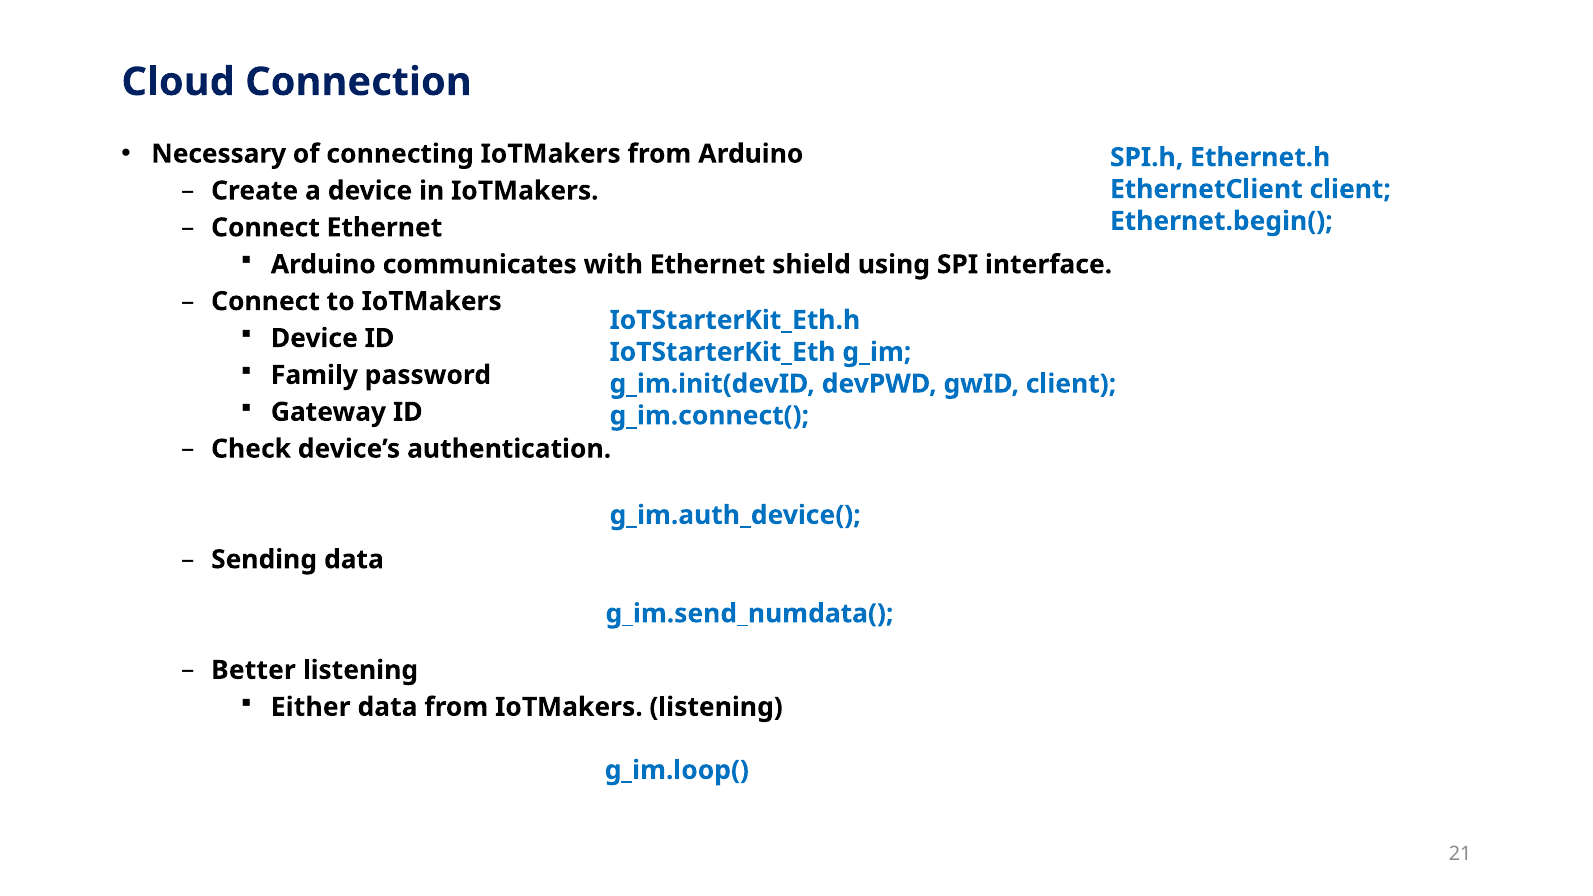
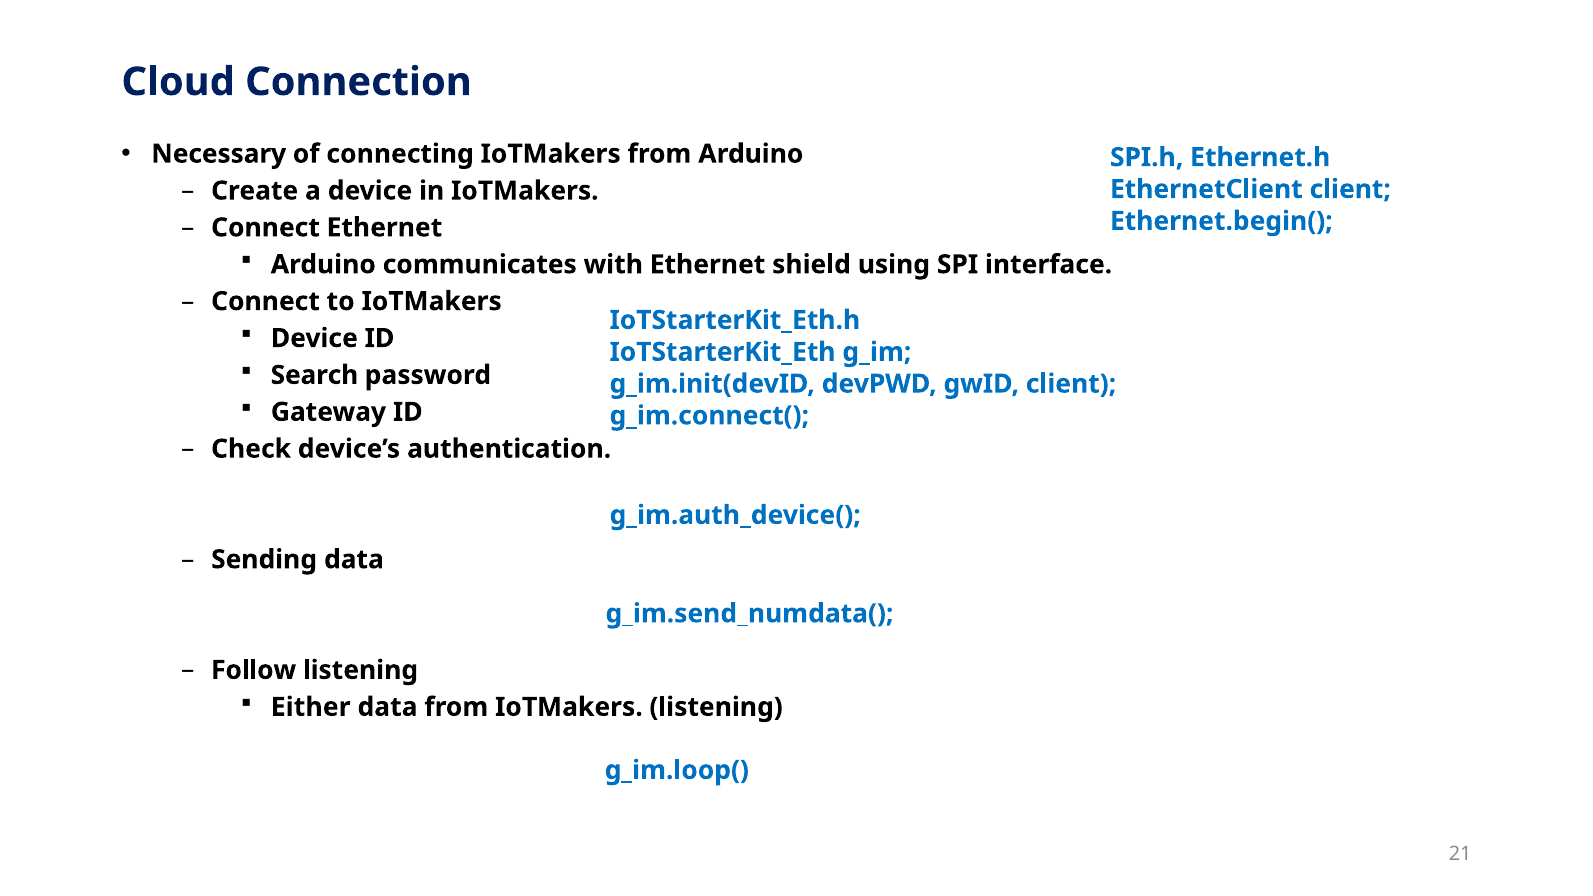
Family: Family -> Search (314, 375)
Better: Better -> Follow (254, 670)
